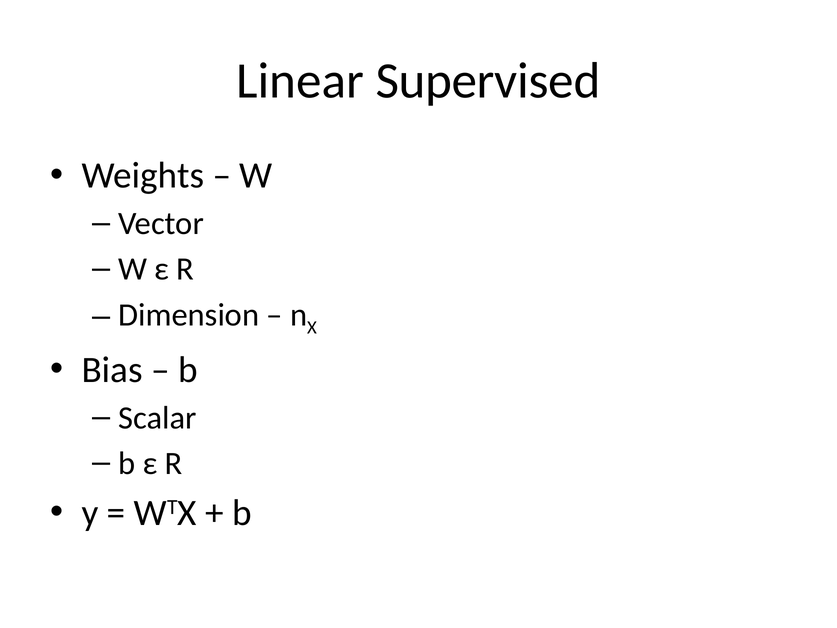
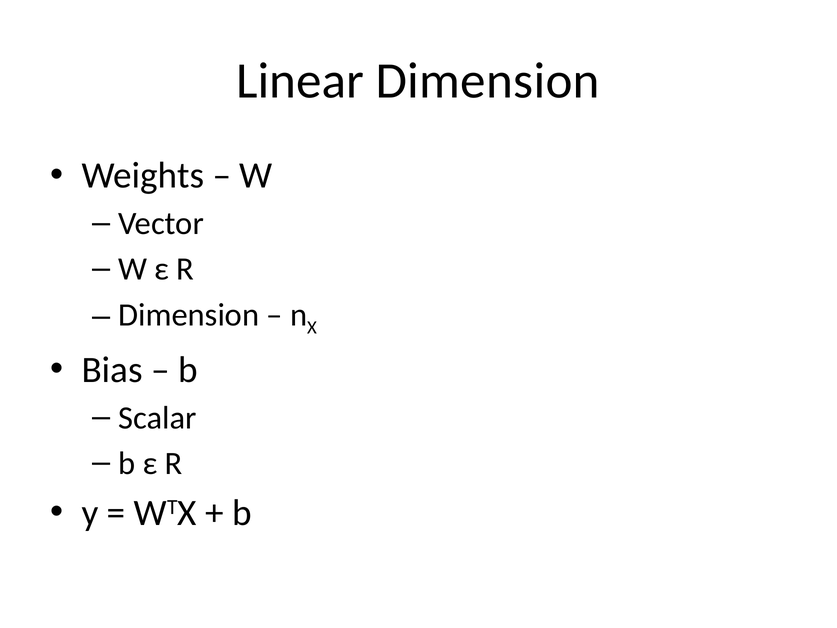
Linear Supervised: Supervised -> Dimension (488, 81)
